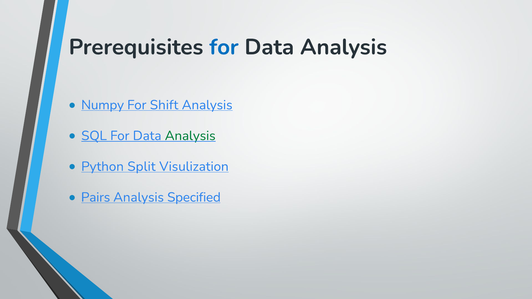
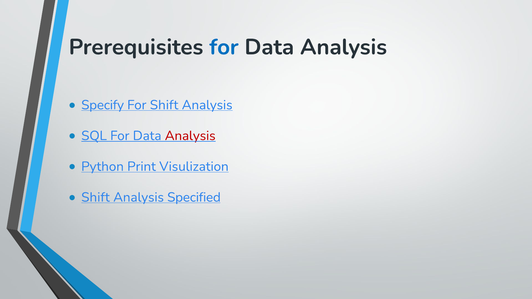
Numpy: Numpy -> Specify (103, 105)
Analysis colour: green -> red (190, 136)
Split: Split -> Print (142, 167)
Pairs: Pairs -> Shift (95, 197)
